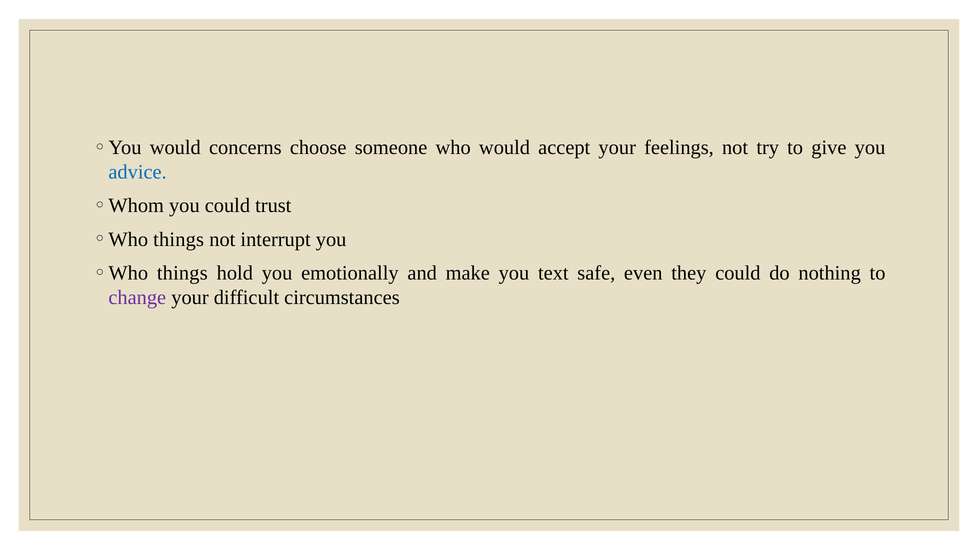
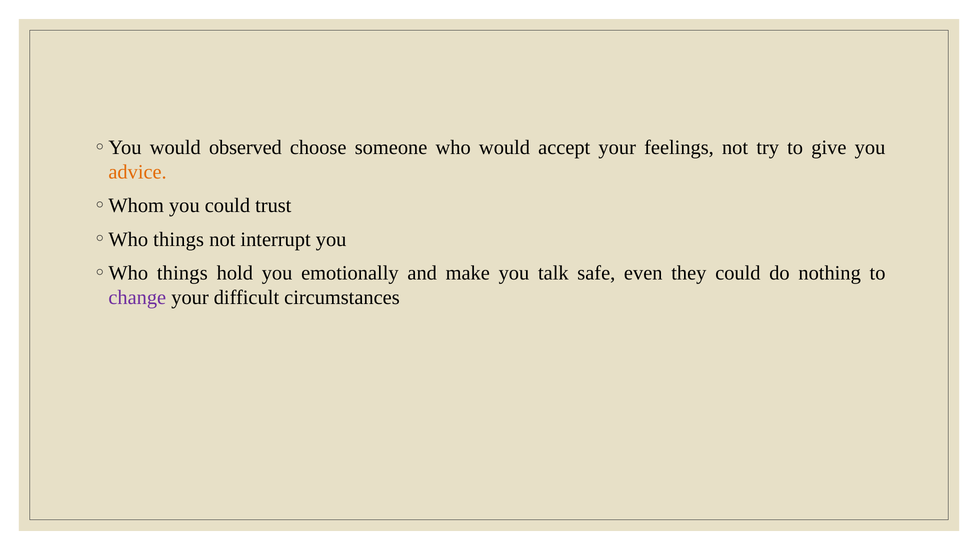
concerns: concerns -> observed (245, 148)
advice colour: blue -> orange (138, 172)
text: text -> talk (553, 273)
